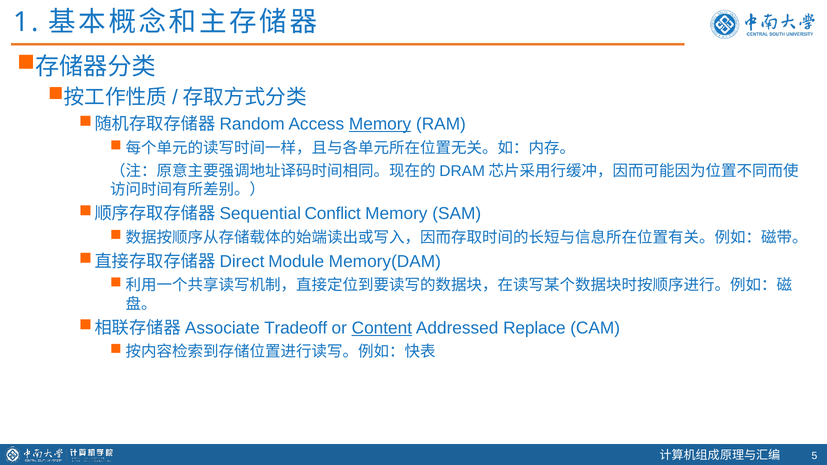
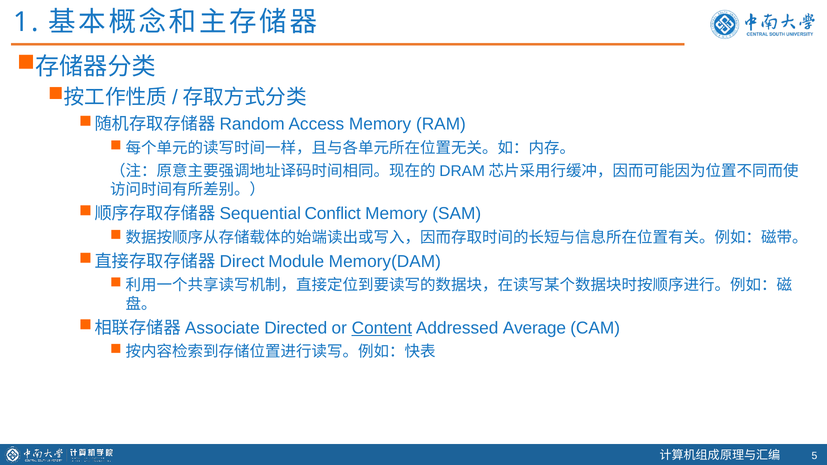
Memory underline: present -> none (380, 124)
Tradeoff: Tradeoff -> Directed (296, 328)
Replace: Replace -> Average (534, 328)
